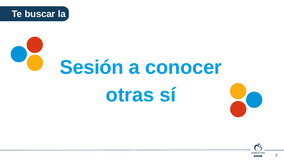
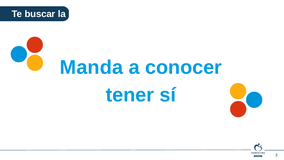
Sesión: Sesión -> Manda (91, 67)
otras: otras -> tener (130, 95)
